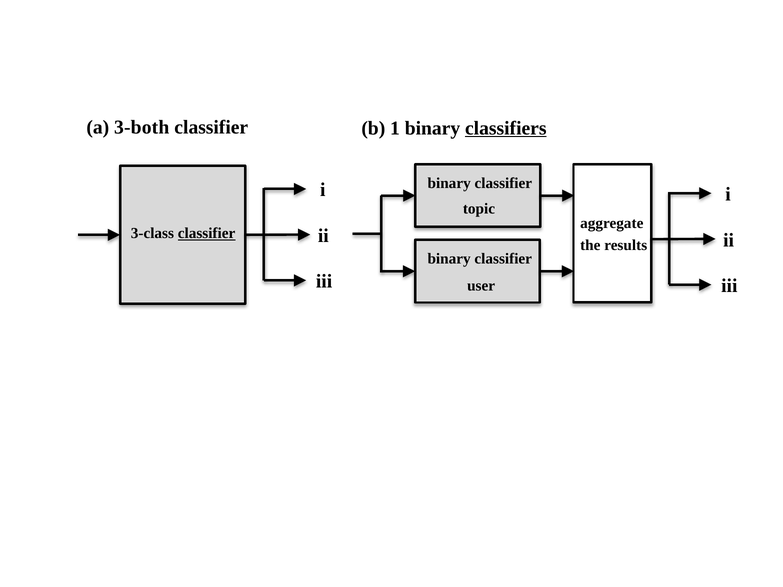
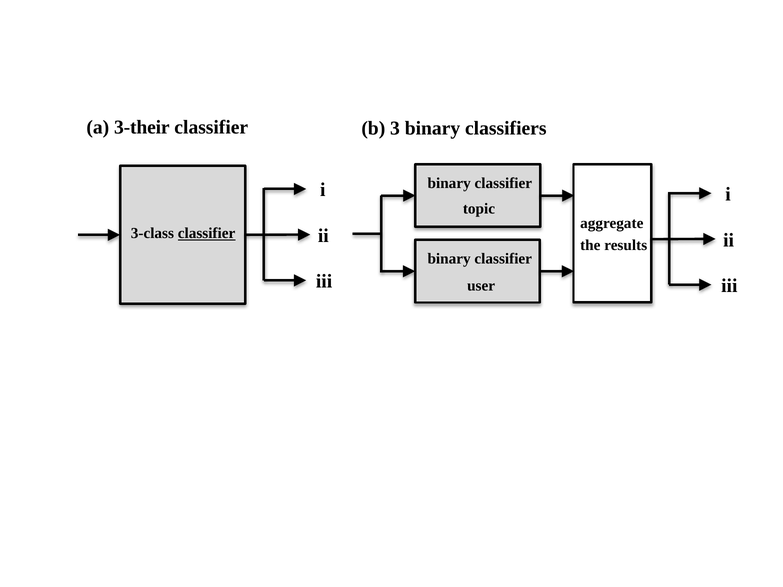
3-both: 3-both -> 3-their (142, 128)
1: 1 -> 3 (395, 128)
classifiers underline: present -> none (506, 128)
